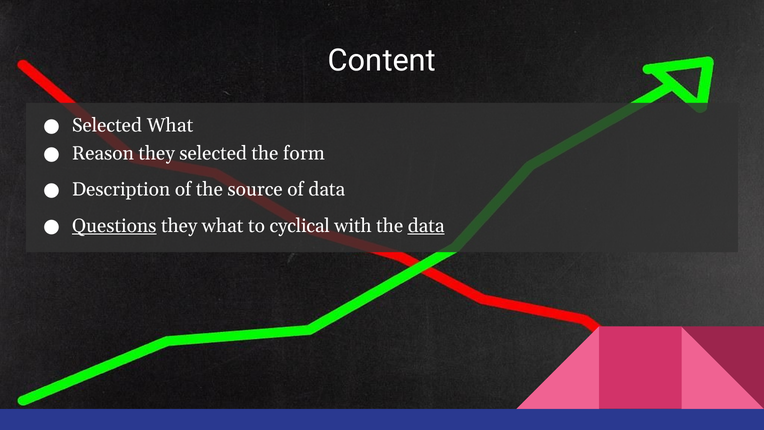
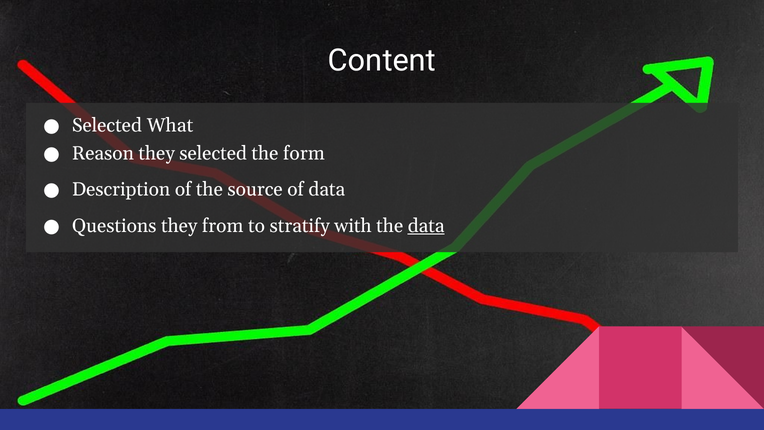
Questions underline: present -> none (114, 226)
they what: what -> from (223, 226)
cyclical: cyclical -> stratify (300, 226)
